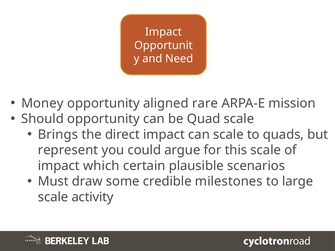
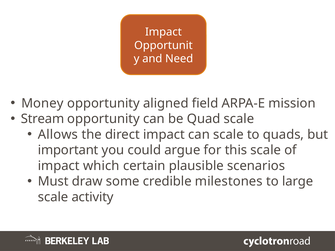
rare: rare -> field (205, 103)
Should: Should -> Stream (43, 119)
Brings: Brings -> Allows (58, 135)
represent: represent -> important (68, 150)
